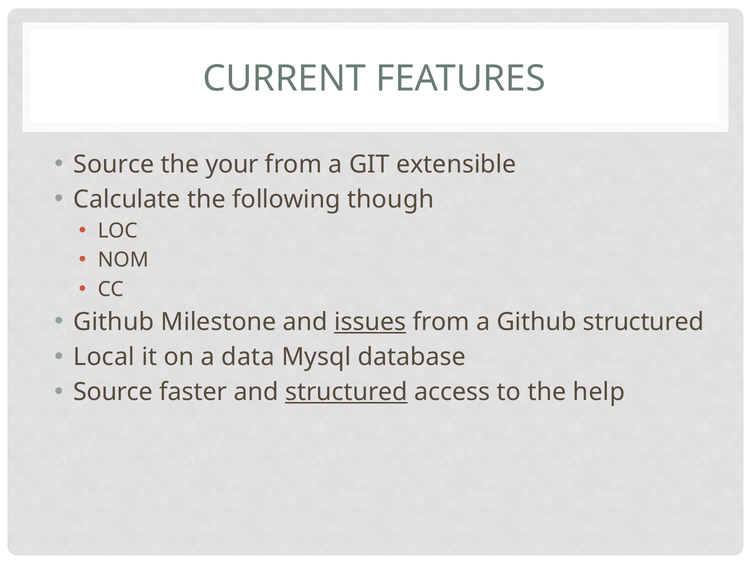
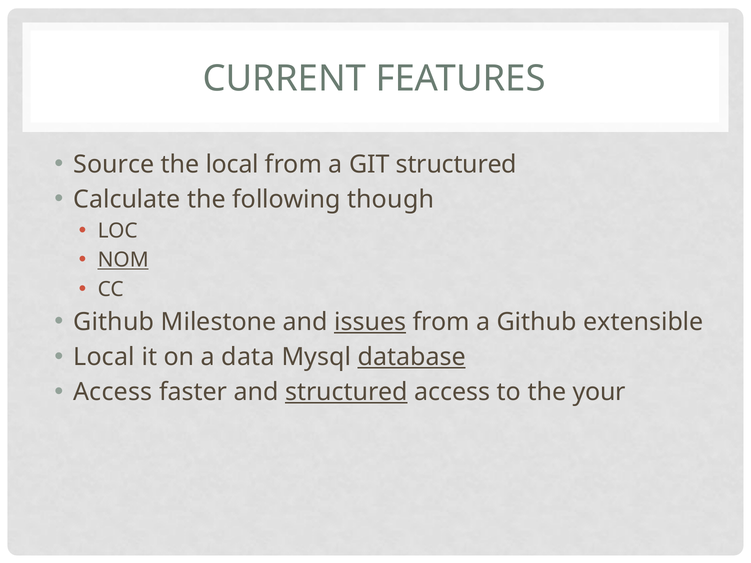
the your: your -> local (232, 164)
GIT extensible: extensible -> structured (456, 164)
NOM underline: none -> present (123, 260)
Github structured: structured -> extensible (643, 322)
database underline: none -> present (412, 357)
Source: Source -> Access (113, 392)
help: help -> your (599, 392)
